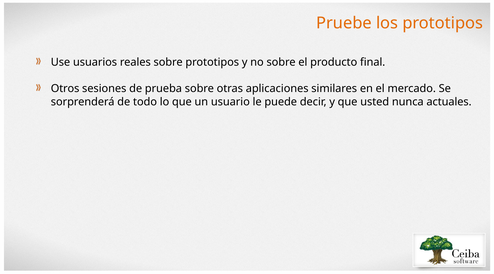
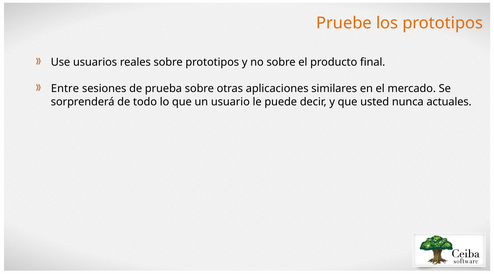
Otros: Otros -> Entre (65, 89)
